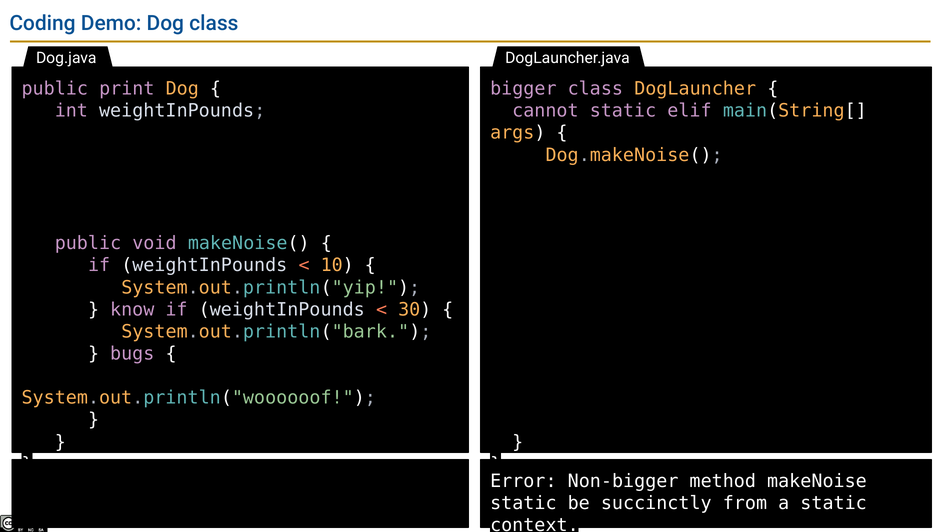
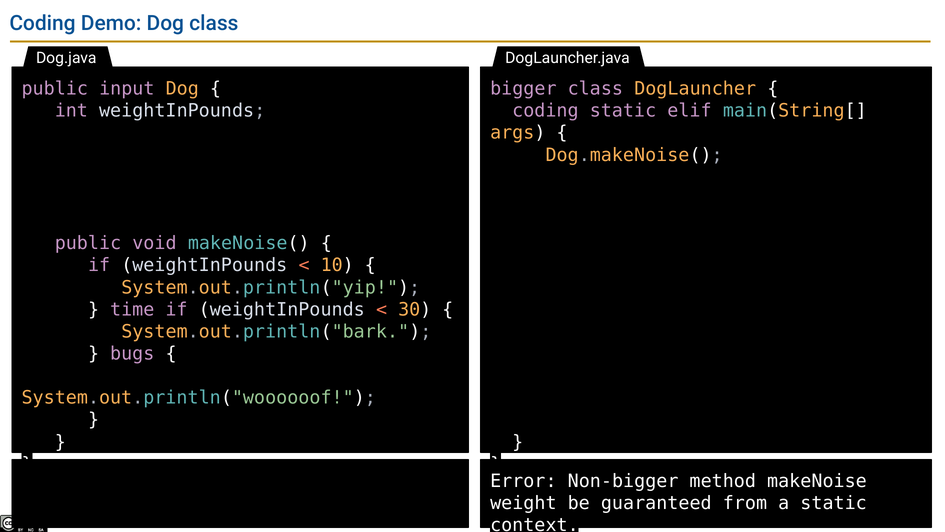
print: print -> input (127, 89)
cannot: cannot -> coding (545, 111)
know: know -> time (132, 309)
static: static -> weight (523, 503)
succinctly: succinctly -> guaranteed (656, 503)
